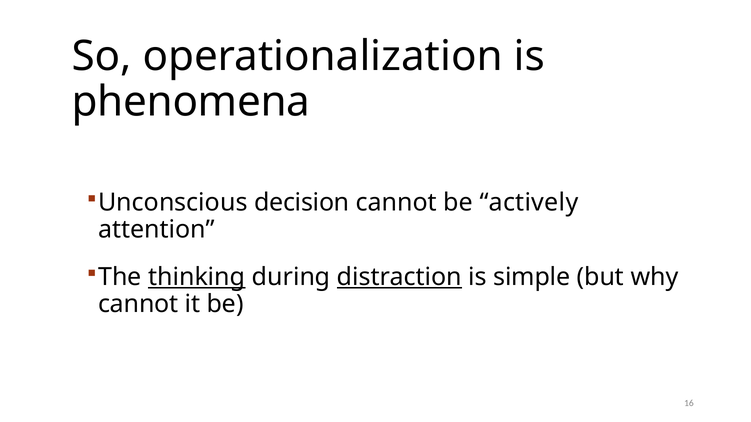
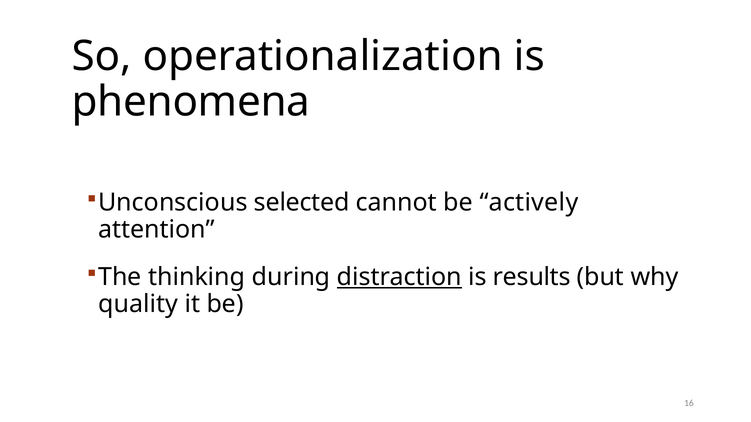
decision: decision -> selected (302, 203)
thinking underline: present -> none (197, 277)
simple: simple -> results (532, 277)
cannot: cannot -> quality (138, 304)
